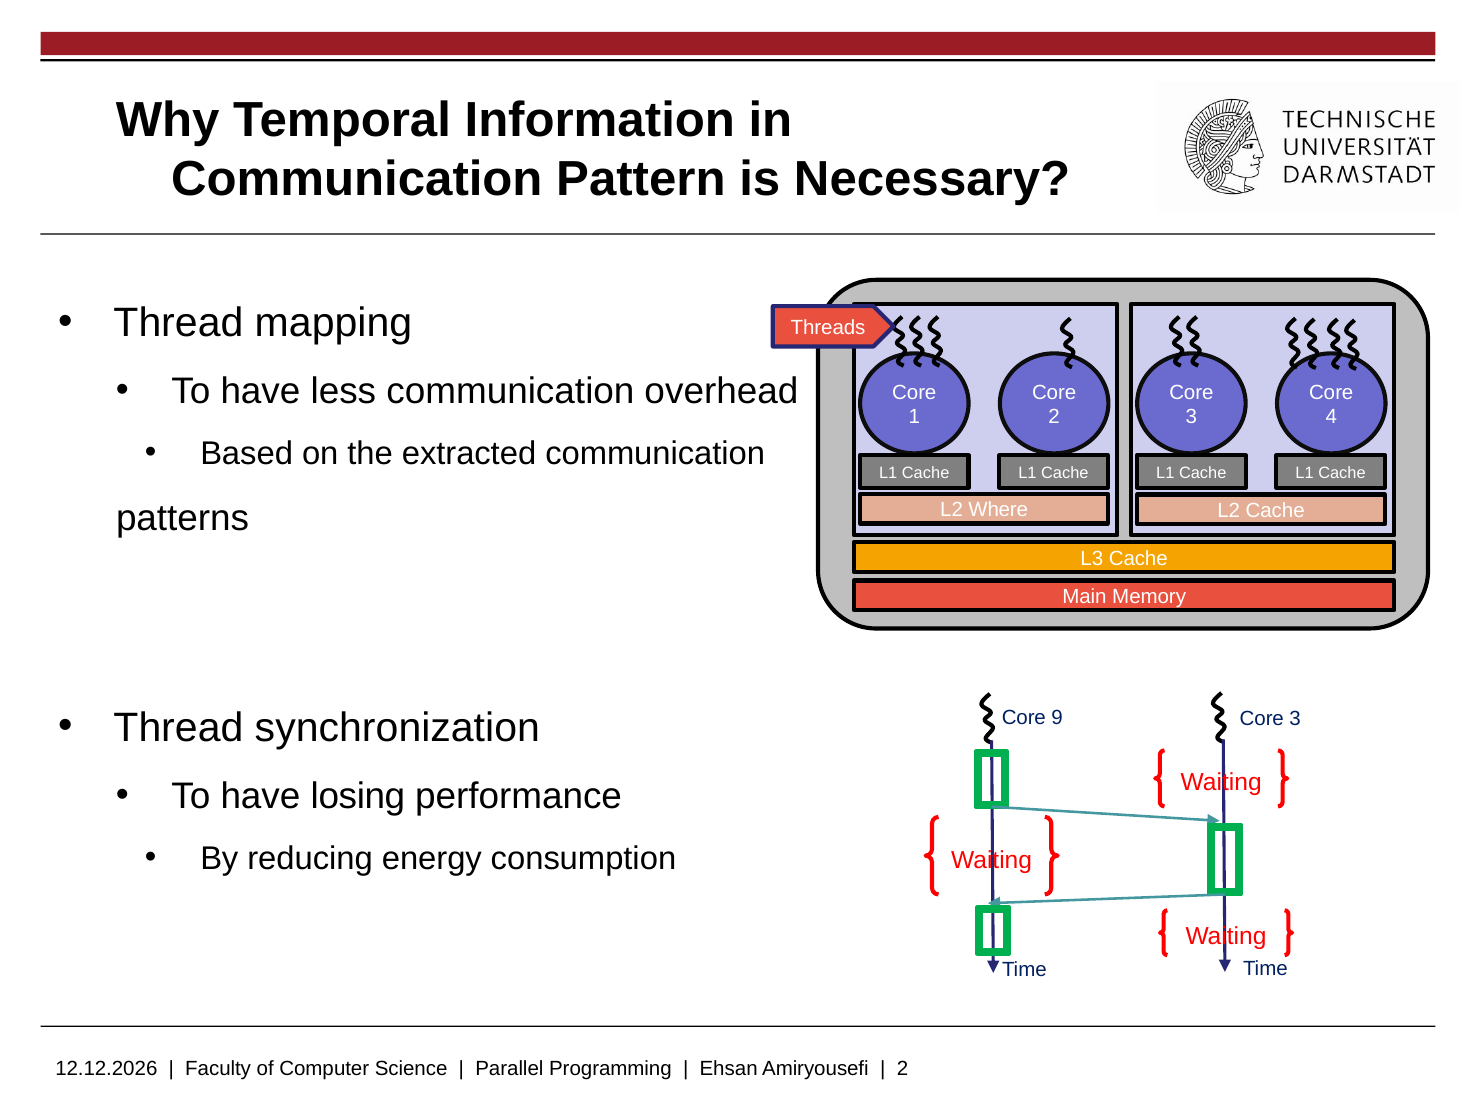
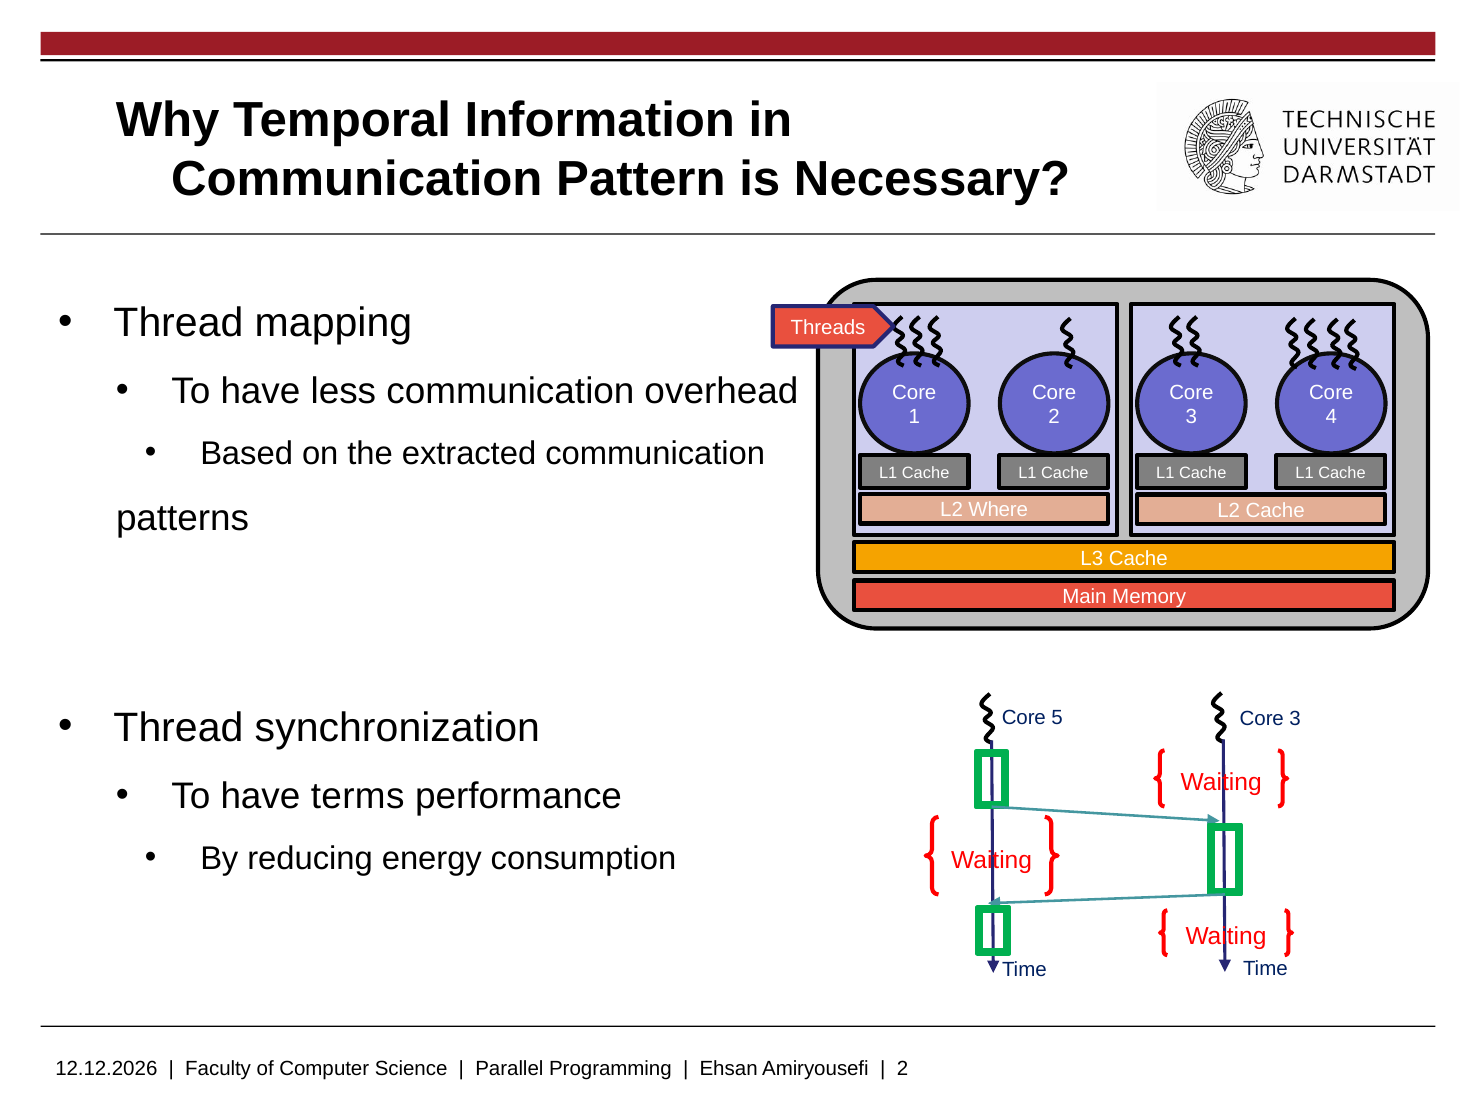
9: 9 -> 5 (1057, 718)
losing: losing -> terms (358, 796)
